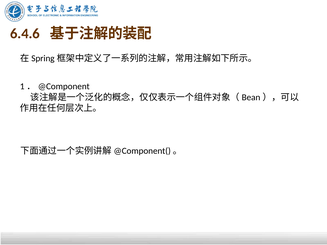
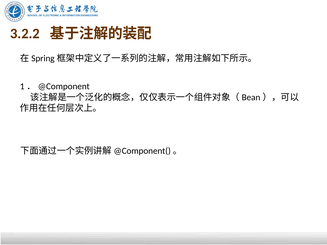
6.4.6: 6.4.6 -> 3.2.2 (25, 34)
